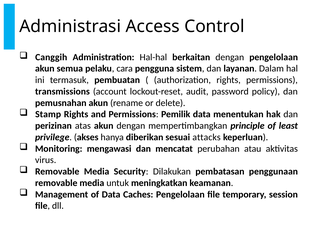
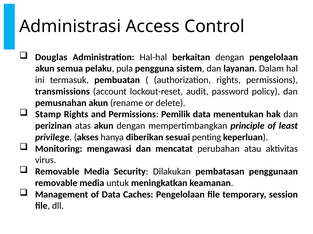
Canggih: Canggih -> Douglas (51, 57)
cara: cara -> pula (125, 69)
attacks: attacks -> penting (207, 138)
